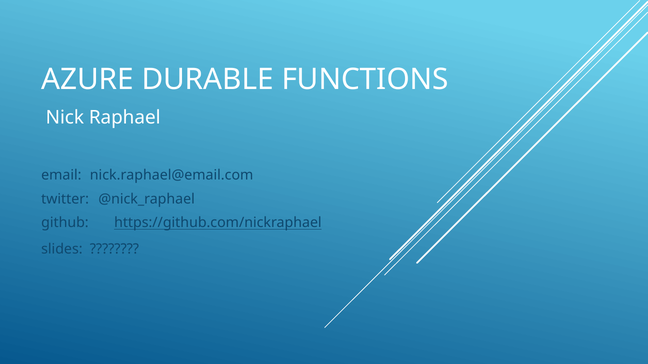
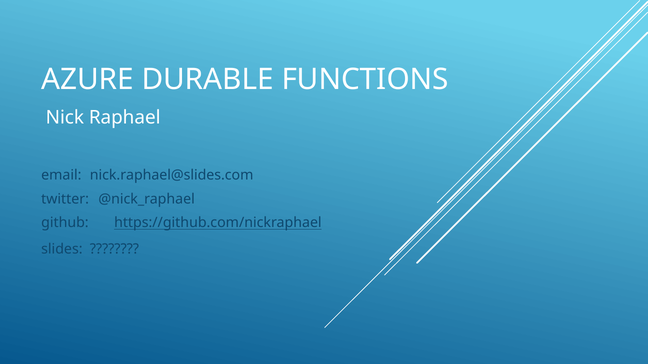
nick.raphael@email.com: nick.raphael@email.com -> nick.raphael@slides.com (172, 175)
